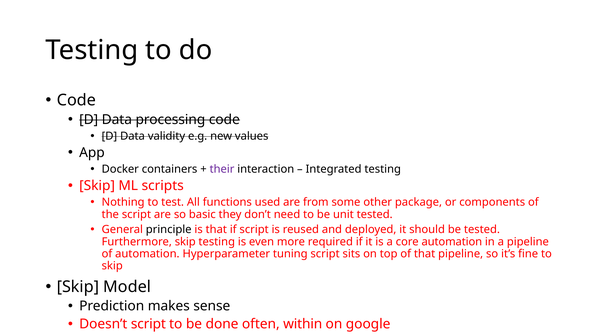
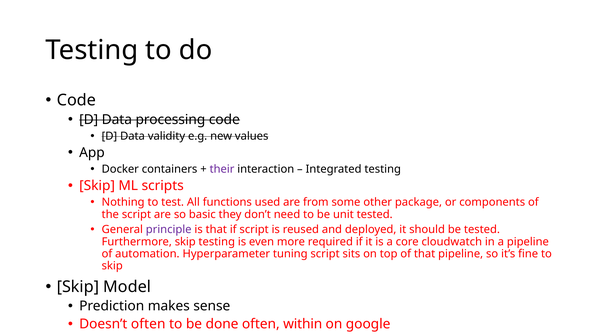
principle colour: black -> purple (169, 230)
core automation: automation -> cloudwatch (452, 242)
Doesn’t script: script -> often (148, 324)
